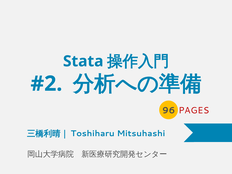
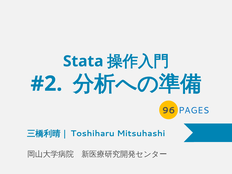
PAGES colour: red -> blue (194, 110)
